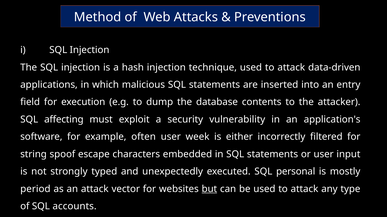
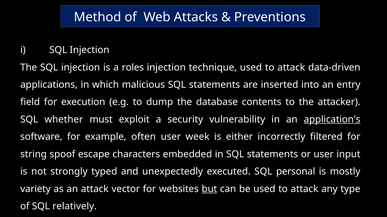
hash: hash -> roles (133, 68)
affecting: affecting -> whether (64, 120)
application's underline: none -> present (332, 120)
period: period -> variety (35, 189)
accounts: accounts -> relatively (75, 207)
